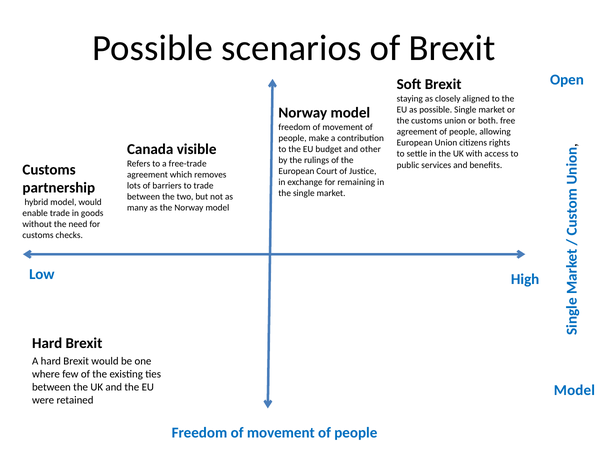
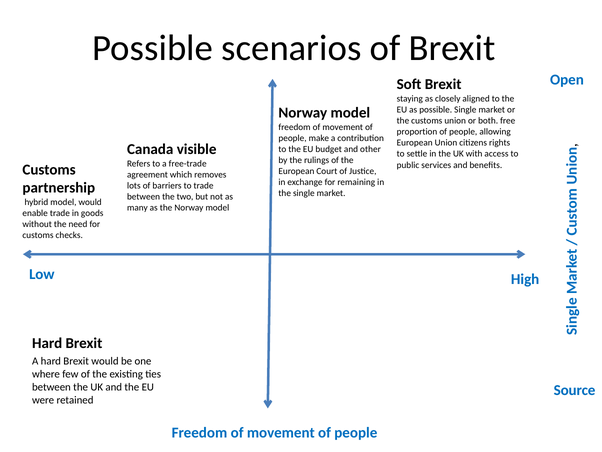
agreement: agreement -> proportion (417, 132)
Model: Model -> Source (575, 390)
